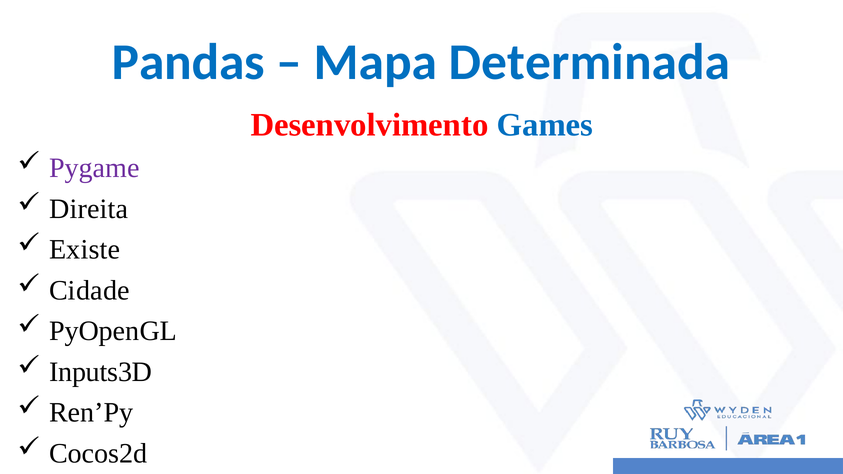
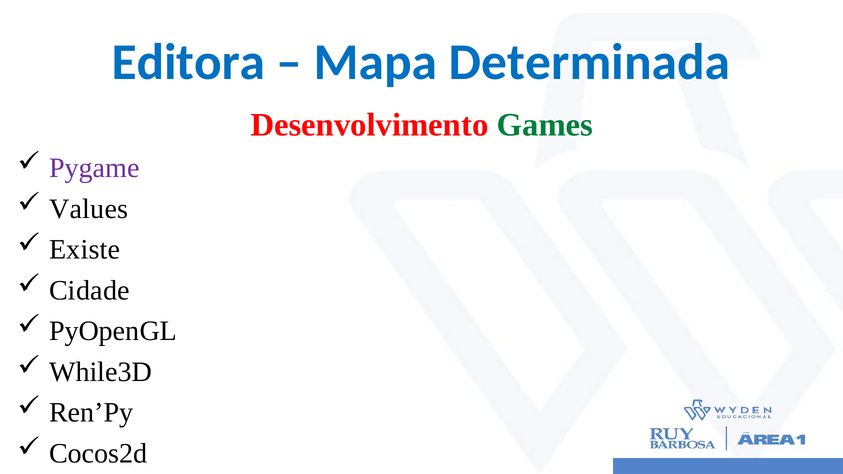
Pandas: Pandas -> Editora (188, 62)
Games colour: blue -> green (545, 125)
Direita: Direita -> Values (89, 209)
Inputs3D: Inputs3D -> While3D (100, 372)
